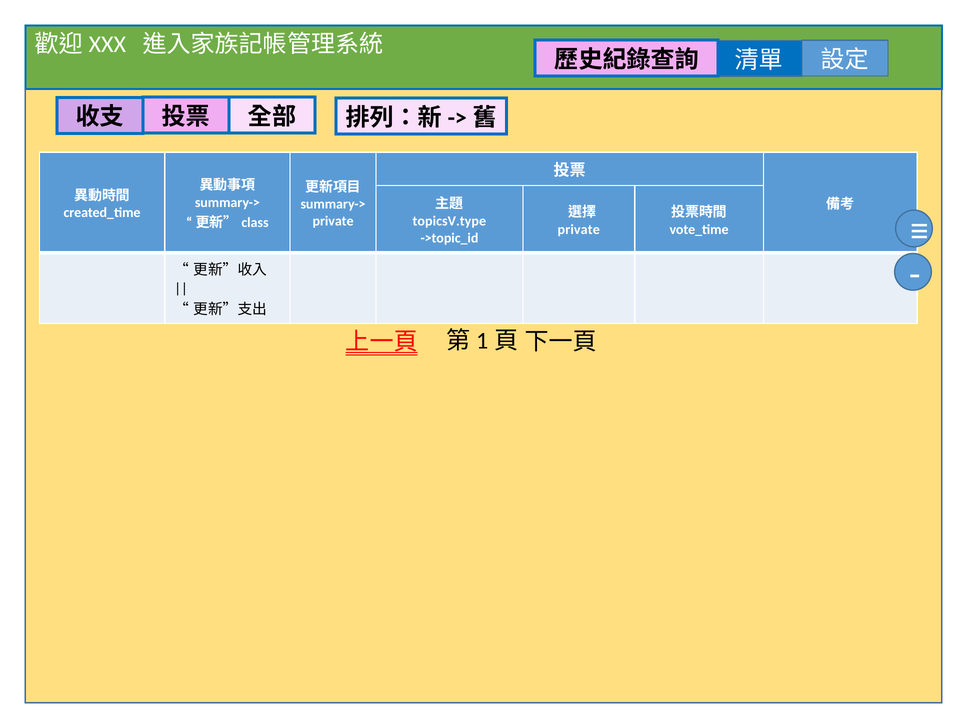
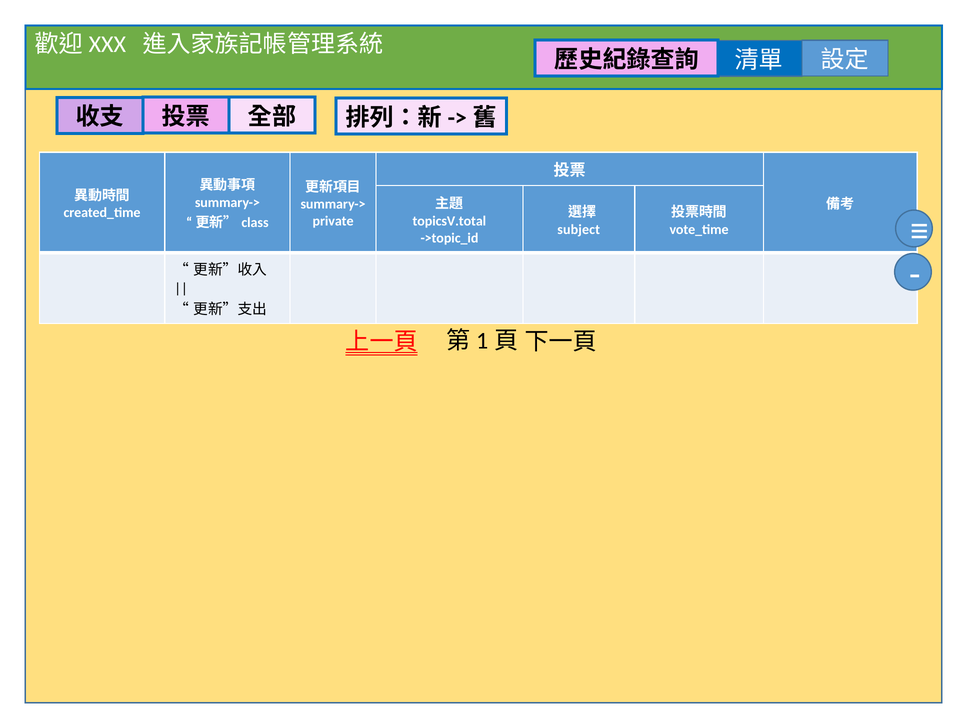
topicsV.type: topicsV.type -> topicsV.total (449, 221)
private: private -> subject (579, 229)
